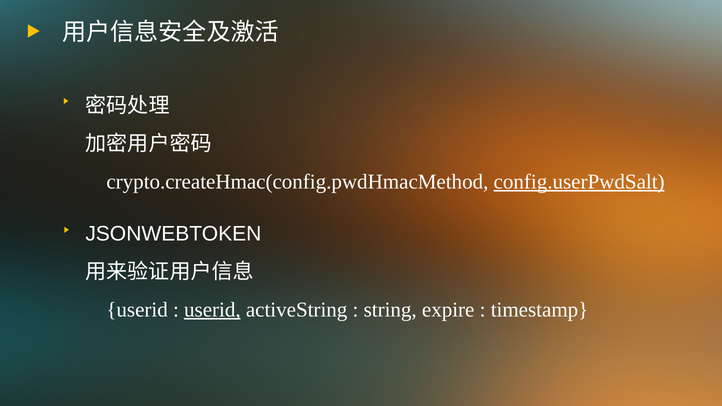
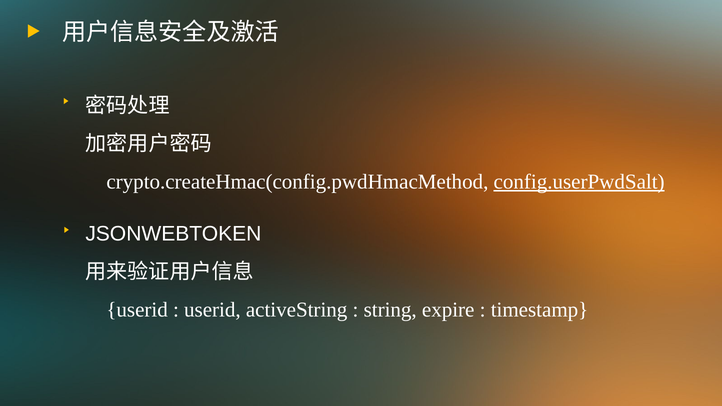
userid underline: present -> none (212, 310)
